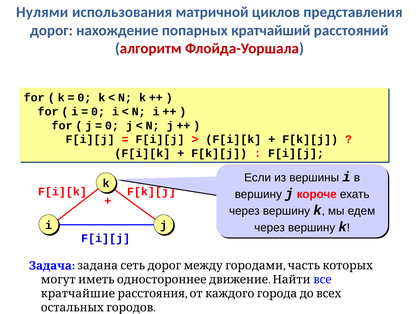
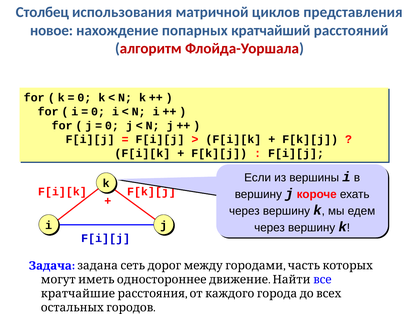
Нулями: Нулями -> Столбец (42, 12)
дорог: дорог -> новое (51, 30)
